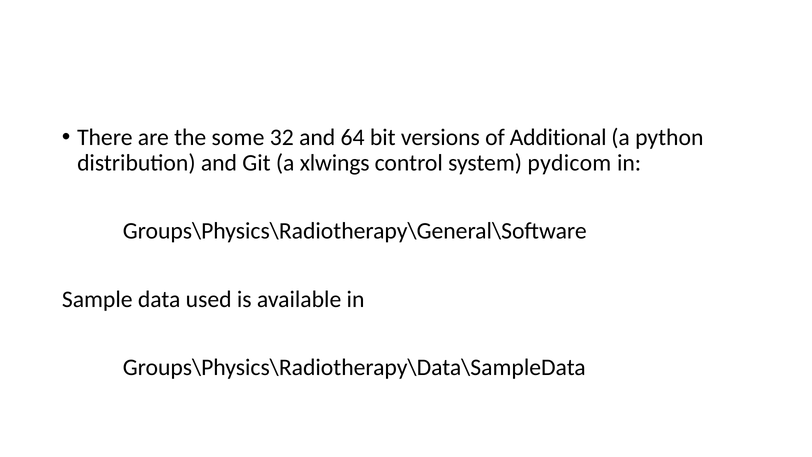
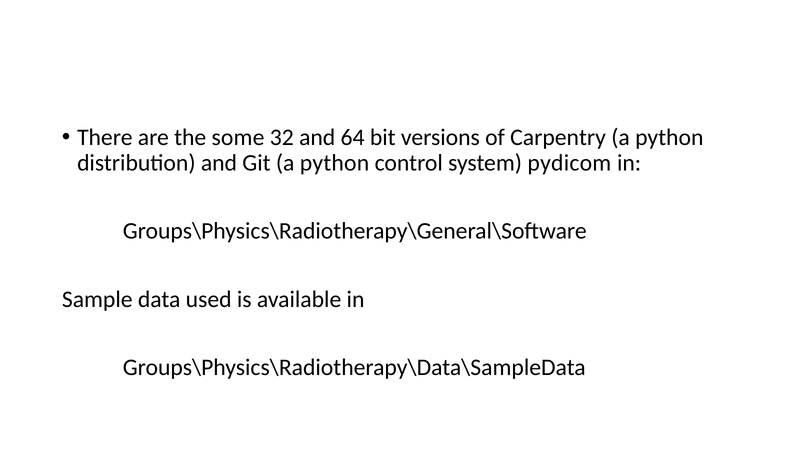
Additional: Additional -> Carpentry (558, 137)
Git a xlwings: xlwings -> python (334, 163)
